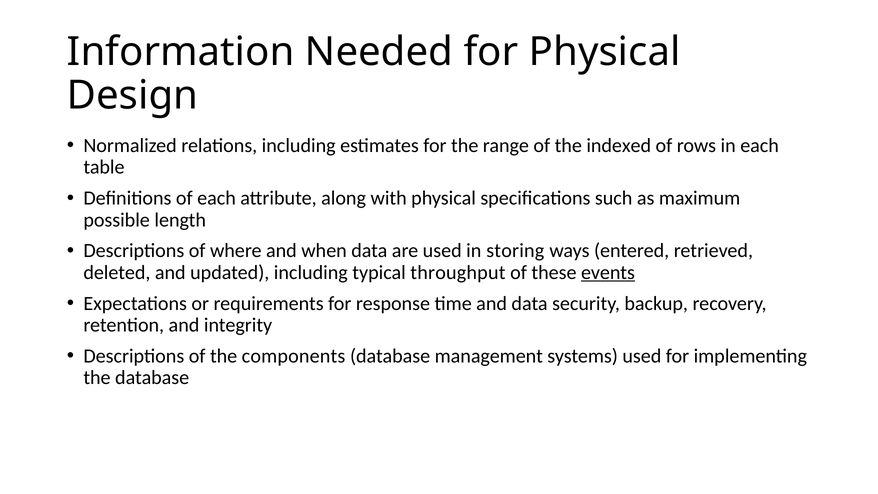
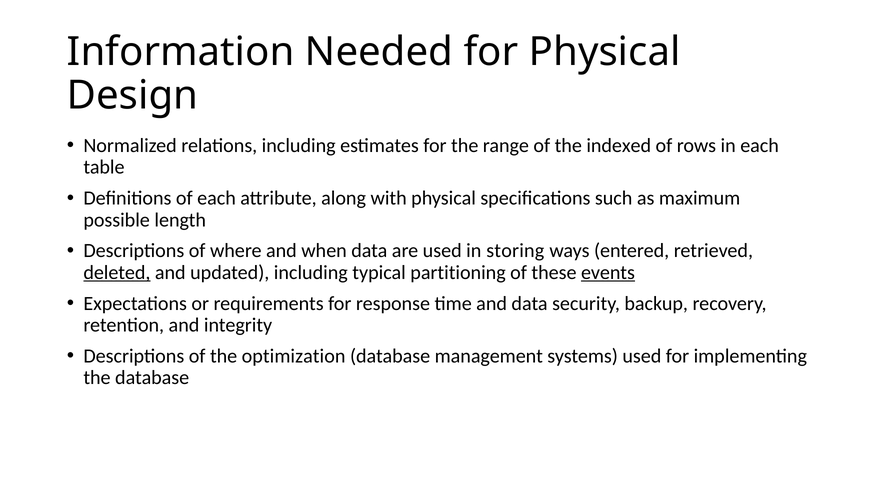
deleted underline: none -> present (117, 272)
throughput: throughput -> partitioning (458, 272)
components: components -> optimization (294, 356)
